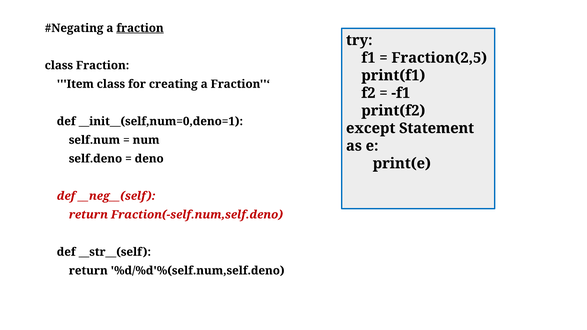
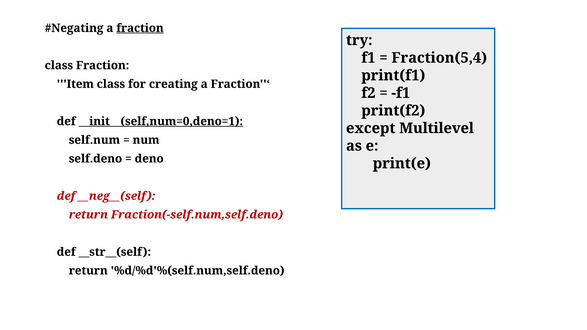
Fraction(2,5: Fraction(2,5 -> Fraction(5,4 (439, 58)
__init__(self,num=0,deno=1 underline: none -> present (161, 121)
Statement: Statement -> Multilevel (437, 128)
